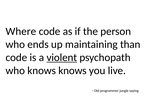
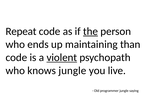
Where: Where -> Repeat (21, 31)
the underline: none -> present (91, 31)
knows knows: knows -> jungle (72, 71)
